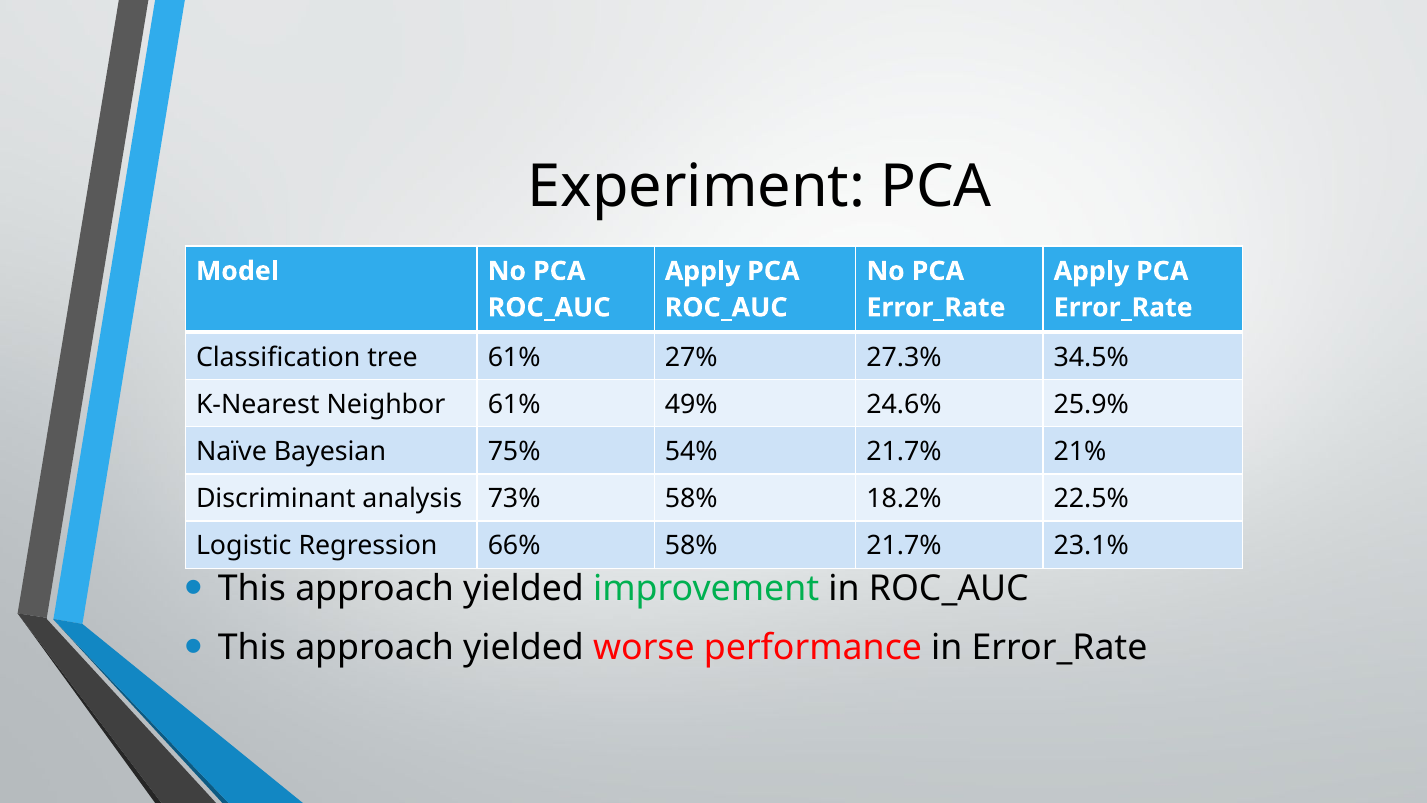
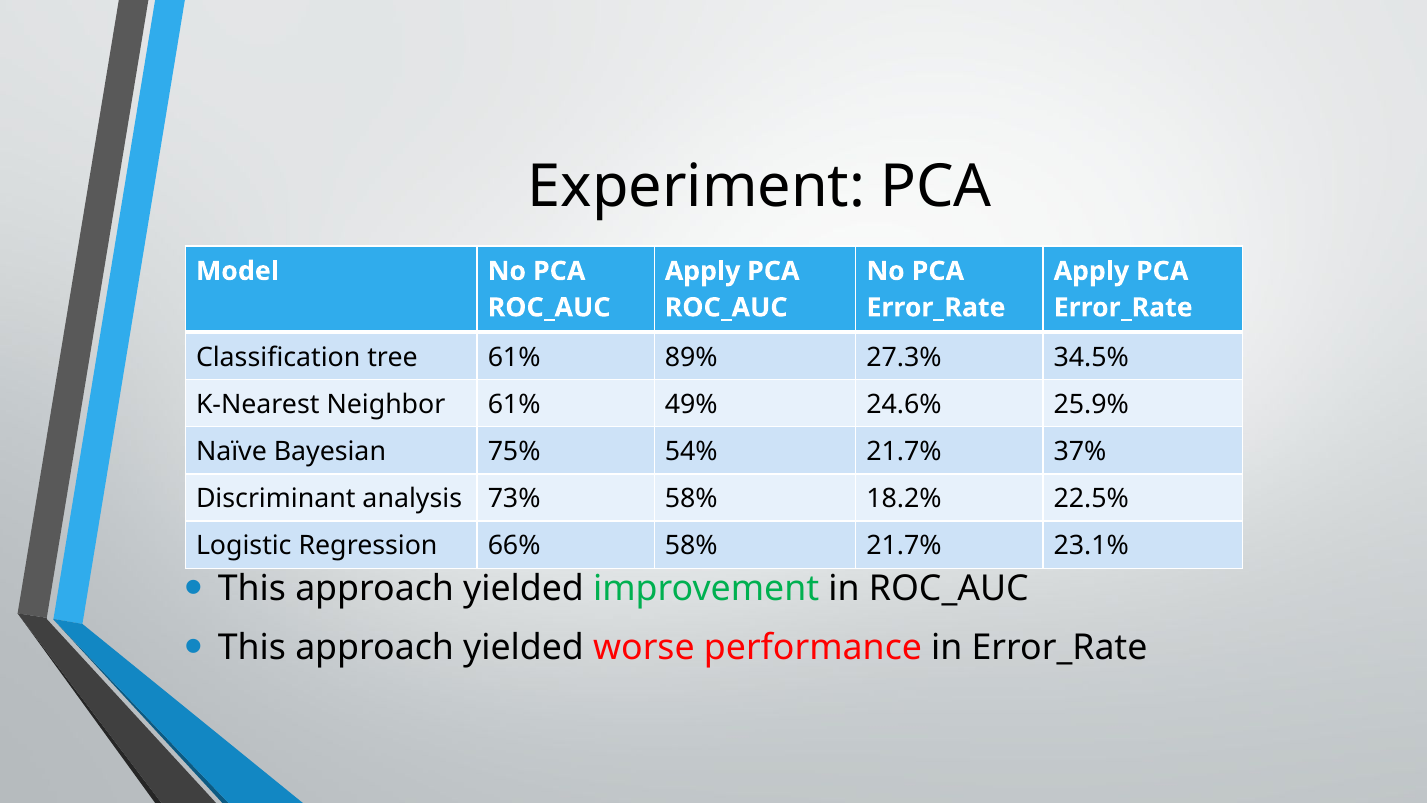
27%: 27% -> 89% (691, 357)
21%: 21% -> 37% (1080, 452)
